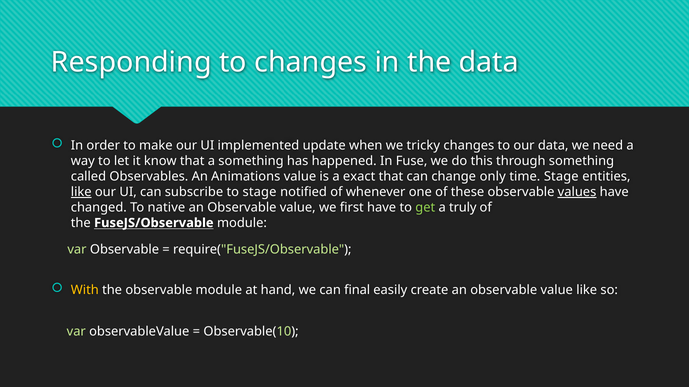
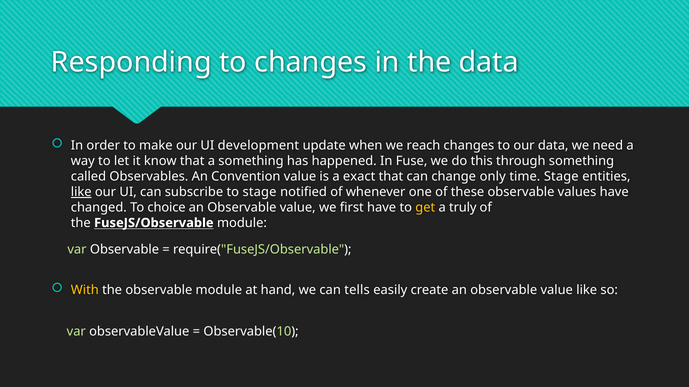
implemented: implemented -> development (258, 146)
tricky: tricky -> reach (423, 146)
Animations: Animations -> Convention (246, 177)
values underline: present -> none (577, 192)
native: native -> choice (167, 208)
get colour: light green -> yellow (425, 208)
final: final -> tells (357, 290)
